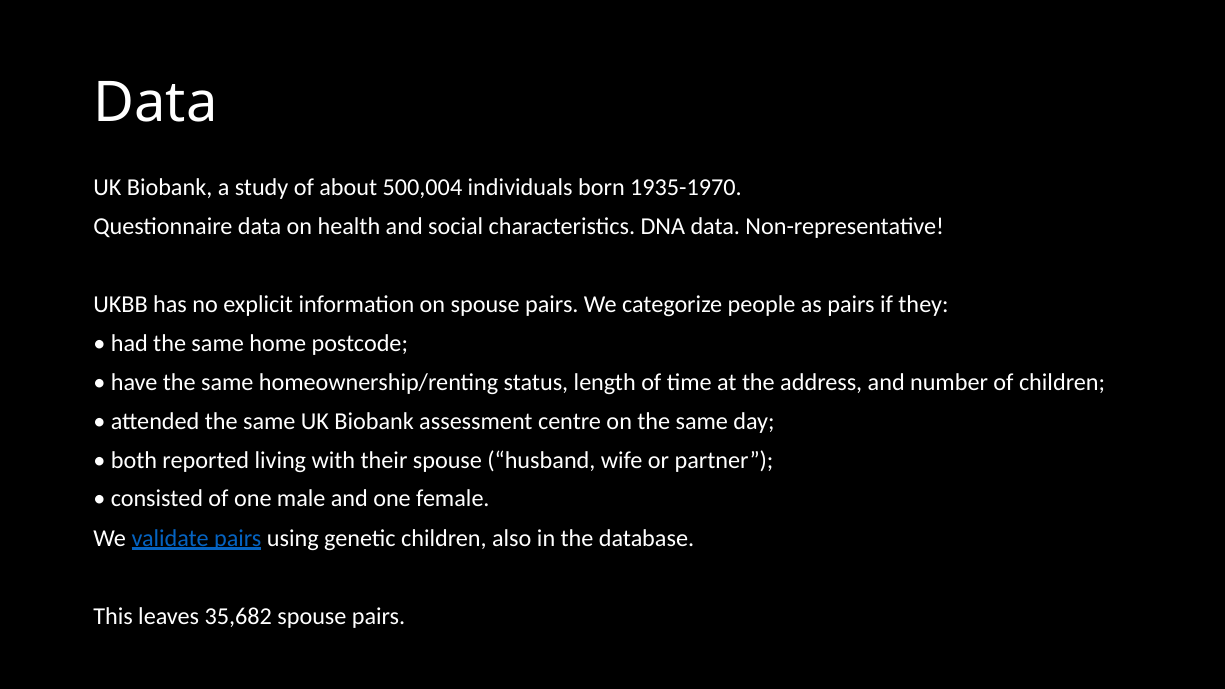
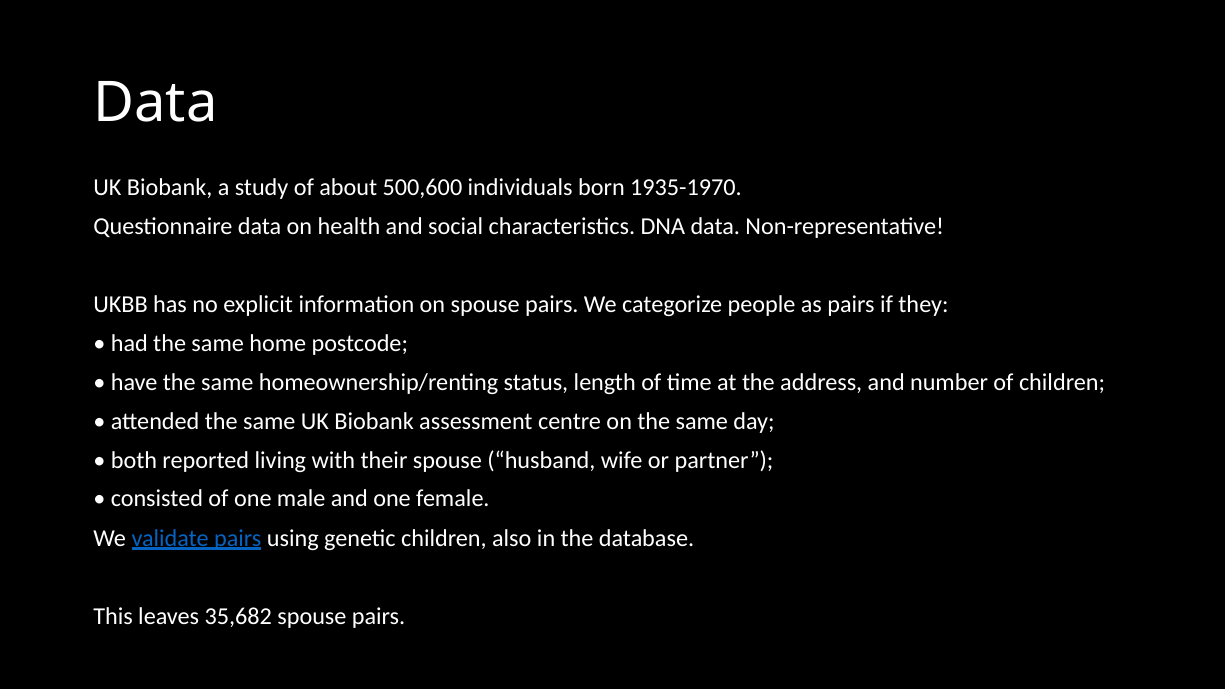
500,004: 500,004 -> 500,600 (422, 187)
